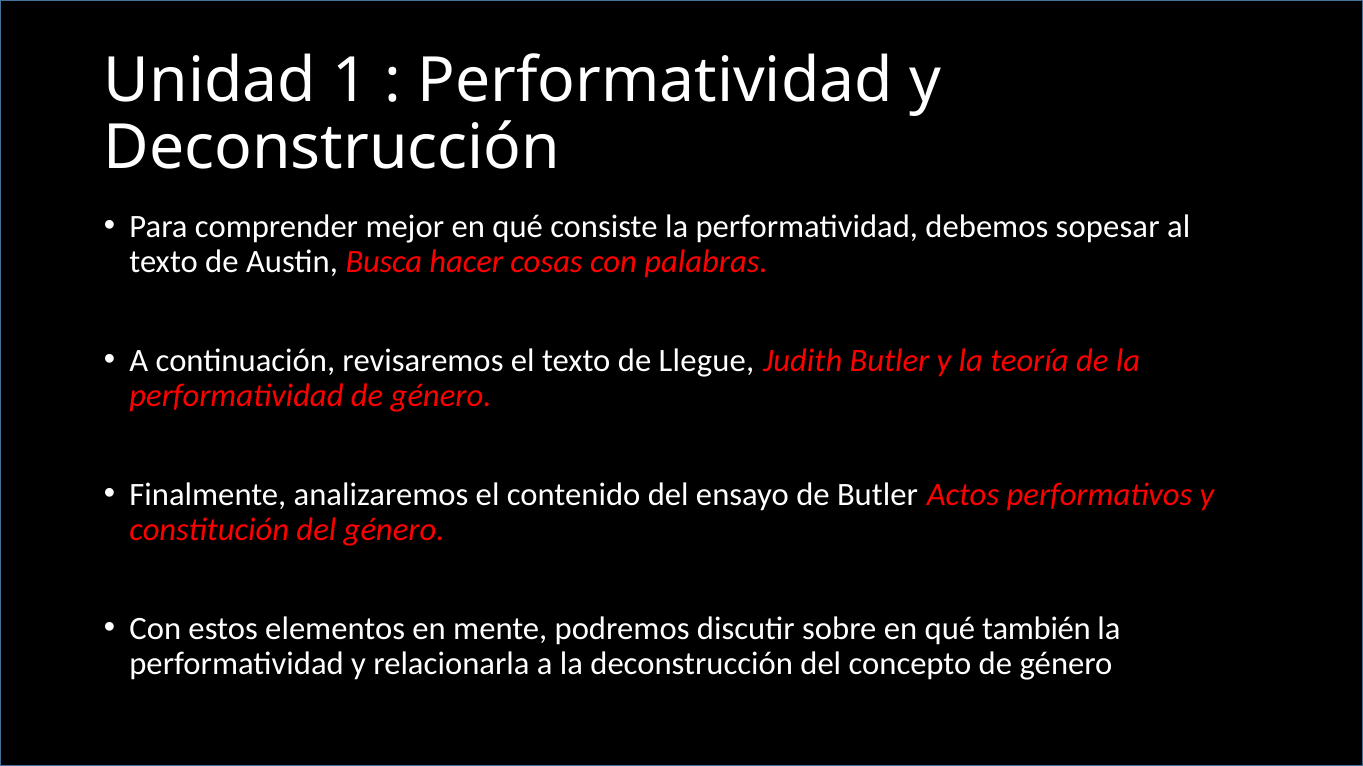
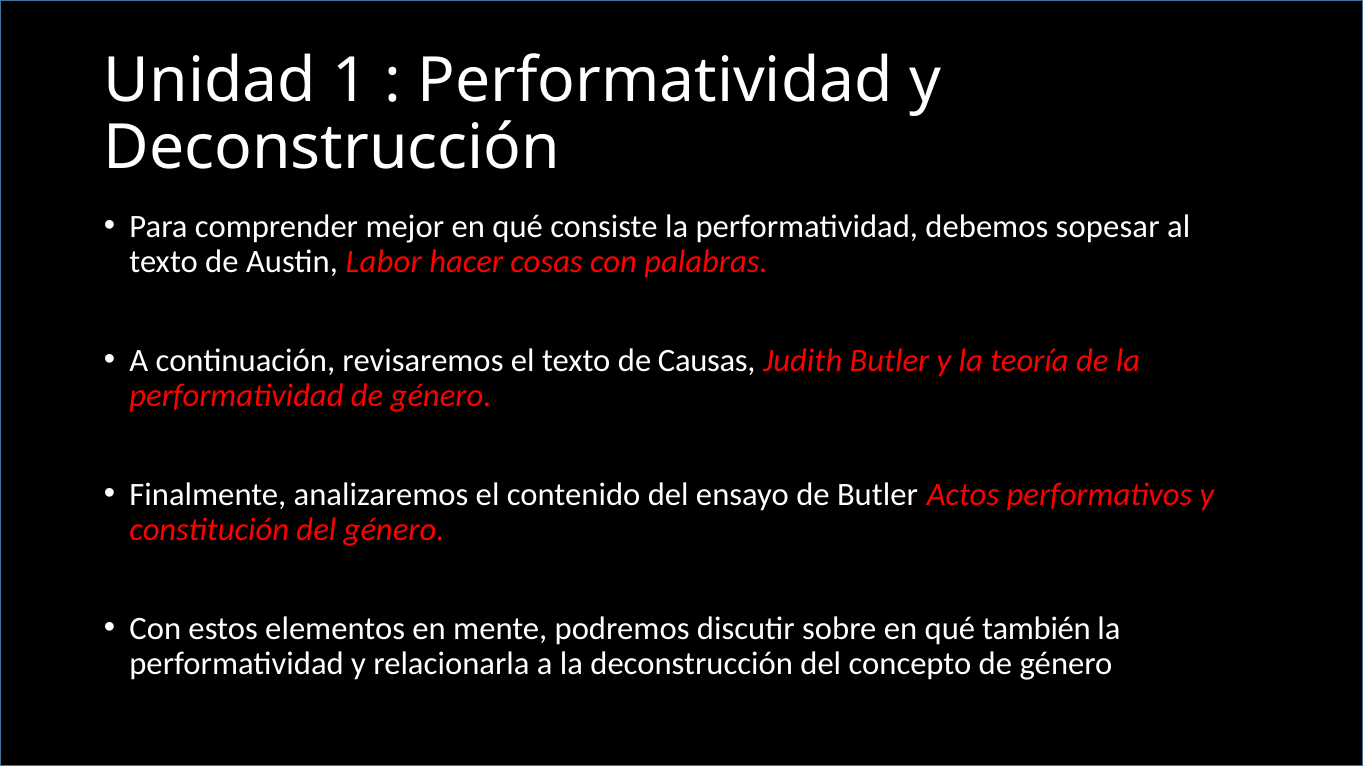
Busca: Busca -> Labor (384, 262)
Llegue: Llegue -> Causas (707, 361)
